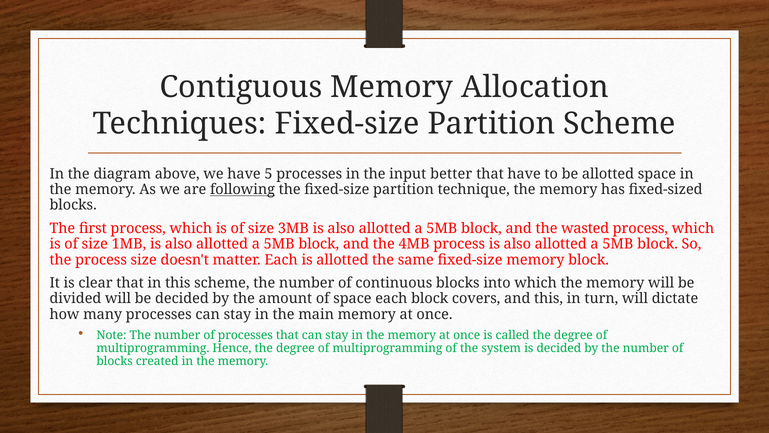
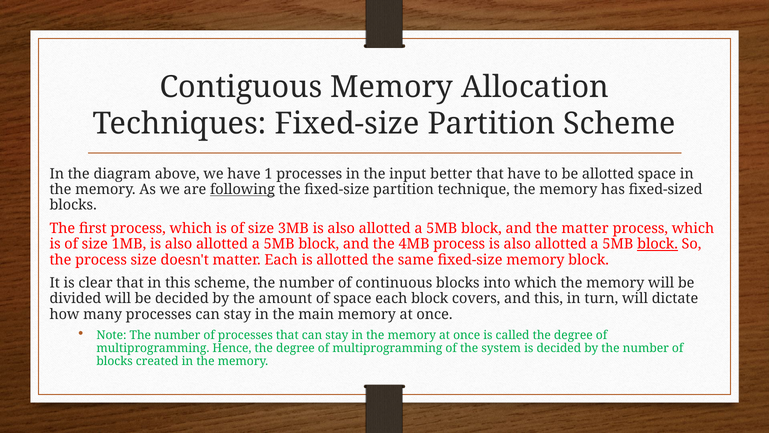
5: 5 -> 1 (268, 174)
the wasted: wasted -> matter (585, 228)
block underline: none -> present (658, 244)
